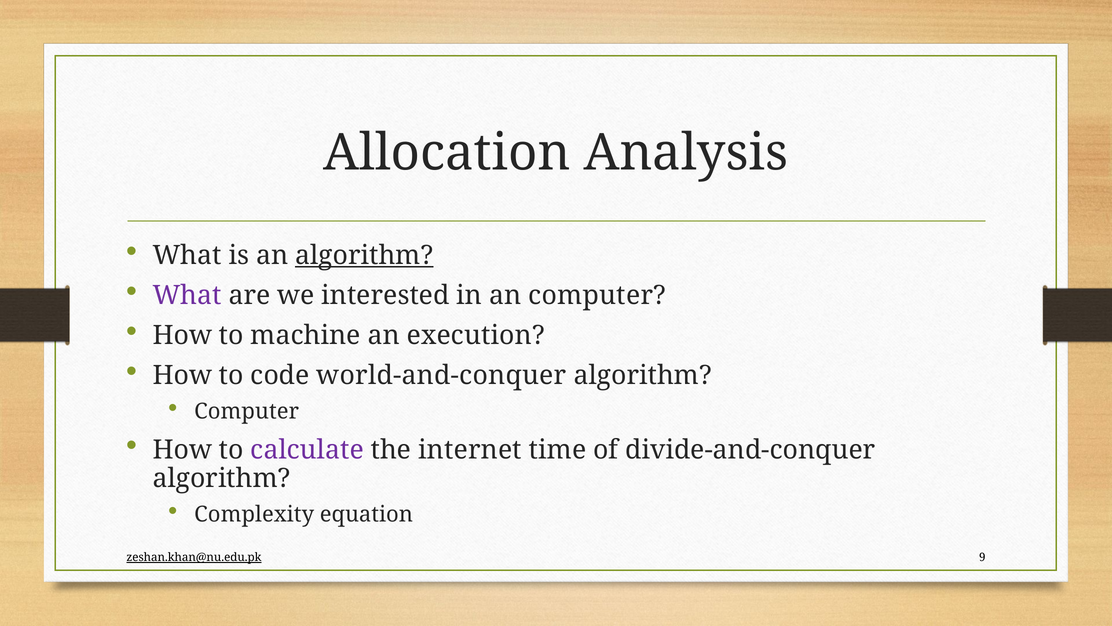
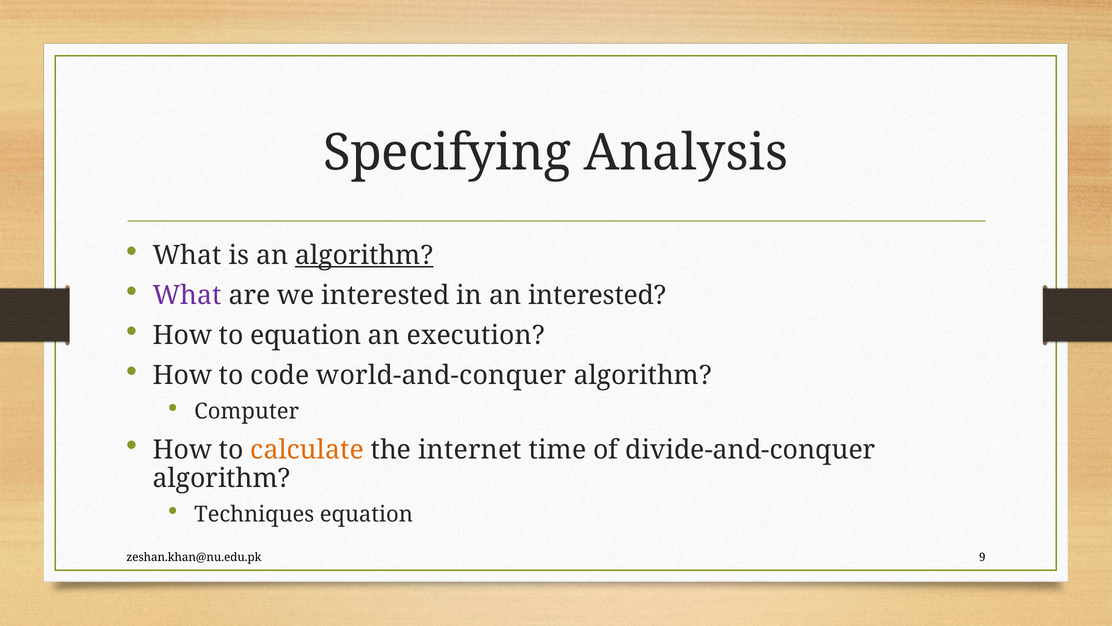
Allocation: Allocation -> Specifying (447, 153)
an computer: computer -> interested (597, 295)
to machine: machine -> equation (306, 335)
calculate colour: purple -> orange (307, 449)
Complexity: Complexity -> Techniques (254, 514)
zeshan.khan@nu.edu.pk underline: present -> none (194, 557)
